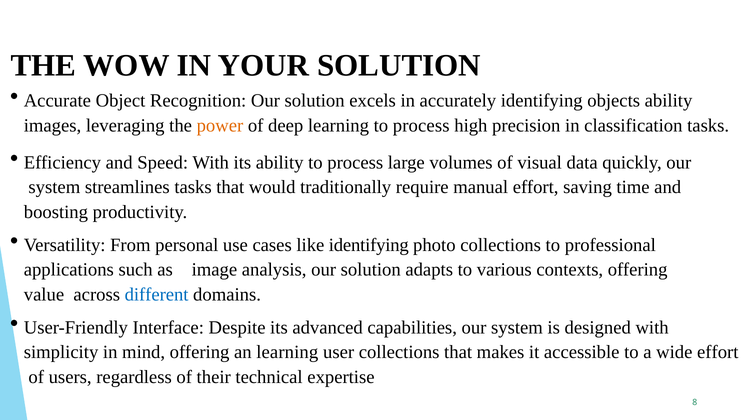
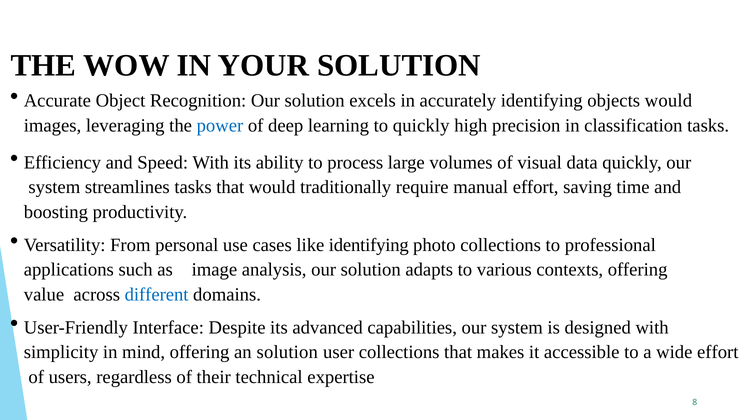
objects ability: ability -> would (668, 101)
power colour: orange -> blue (220, 125)
learning to process: process -> quickly (421, 125)
an learning: learning -> solution (287, 352)
